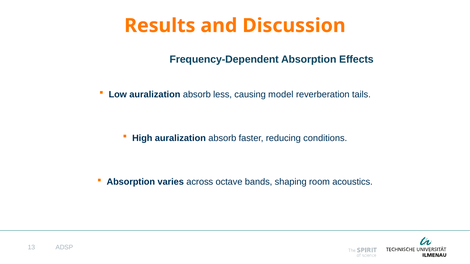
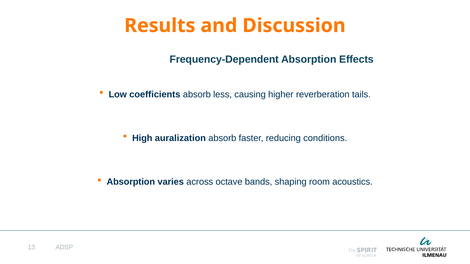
Low auralization: auralization -> coefficients (155, 95)
model: model -> higher (281, 95)
